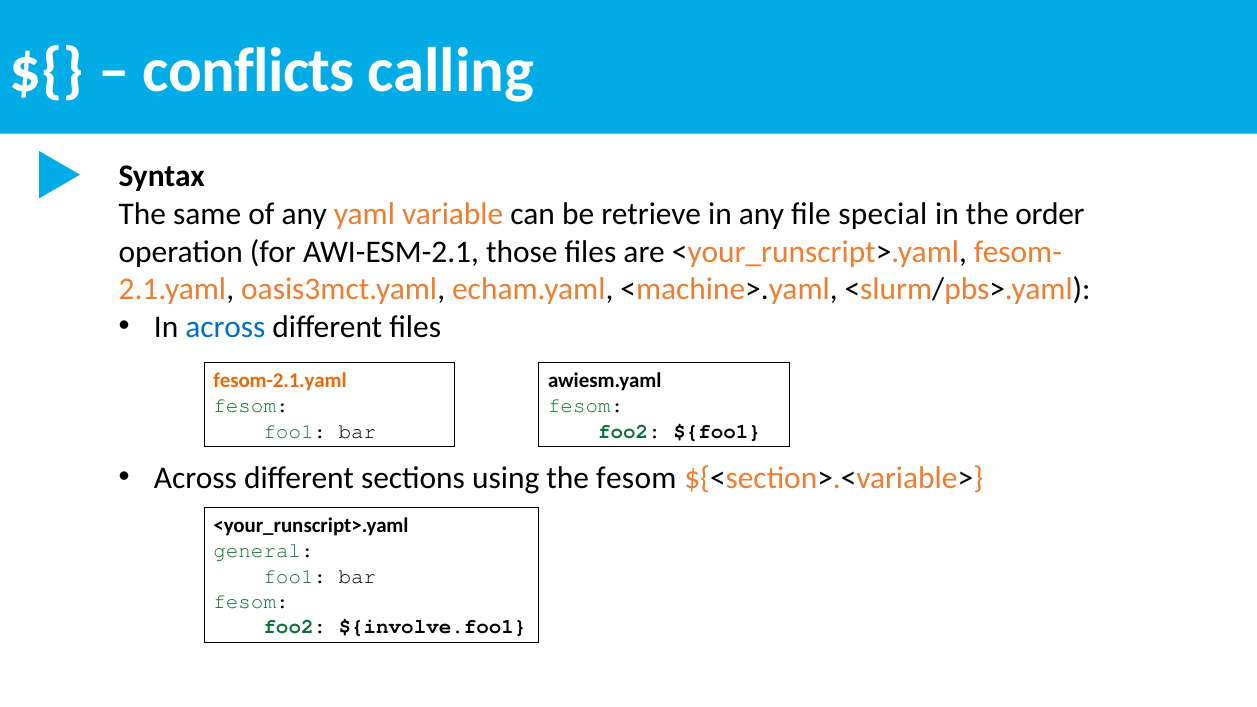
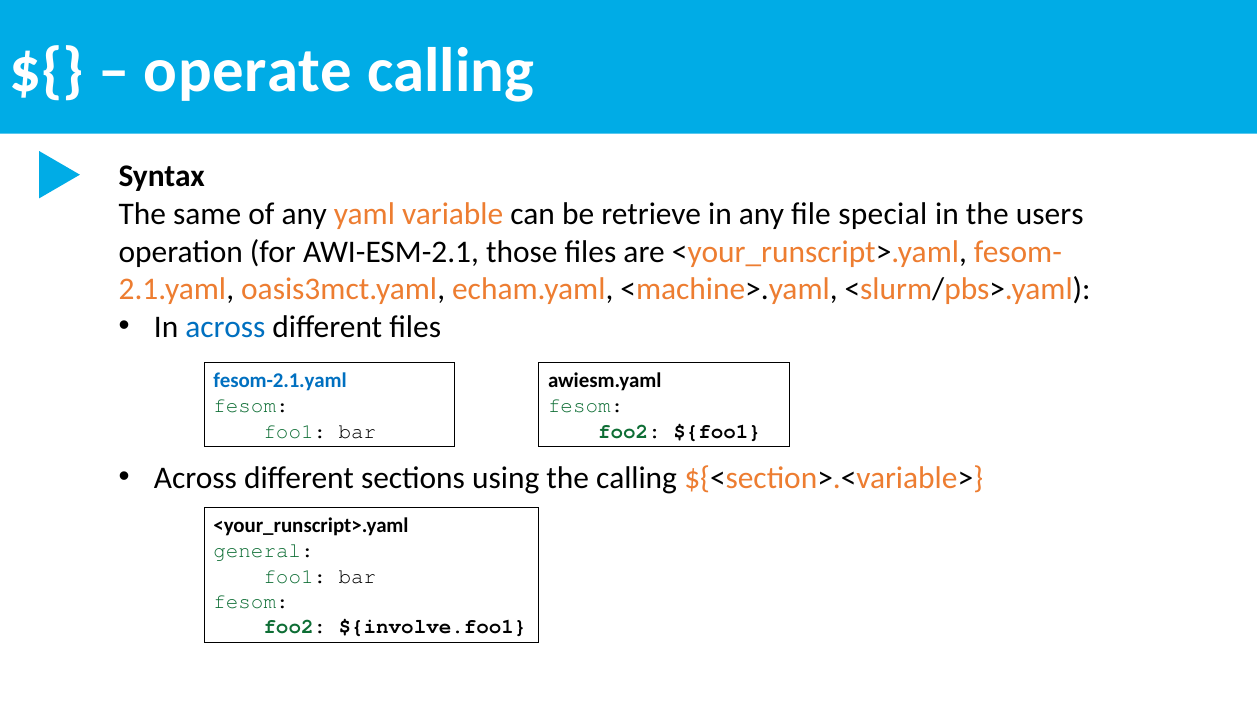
conflicts: conflicts -> operate (248, 71)
order: order -> users (1050, 214)
fesom-2.1.yaml colour: orange -> blue (280, 381)
the fesom: fesom -> calling (637, 478)
